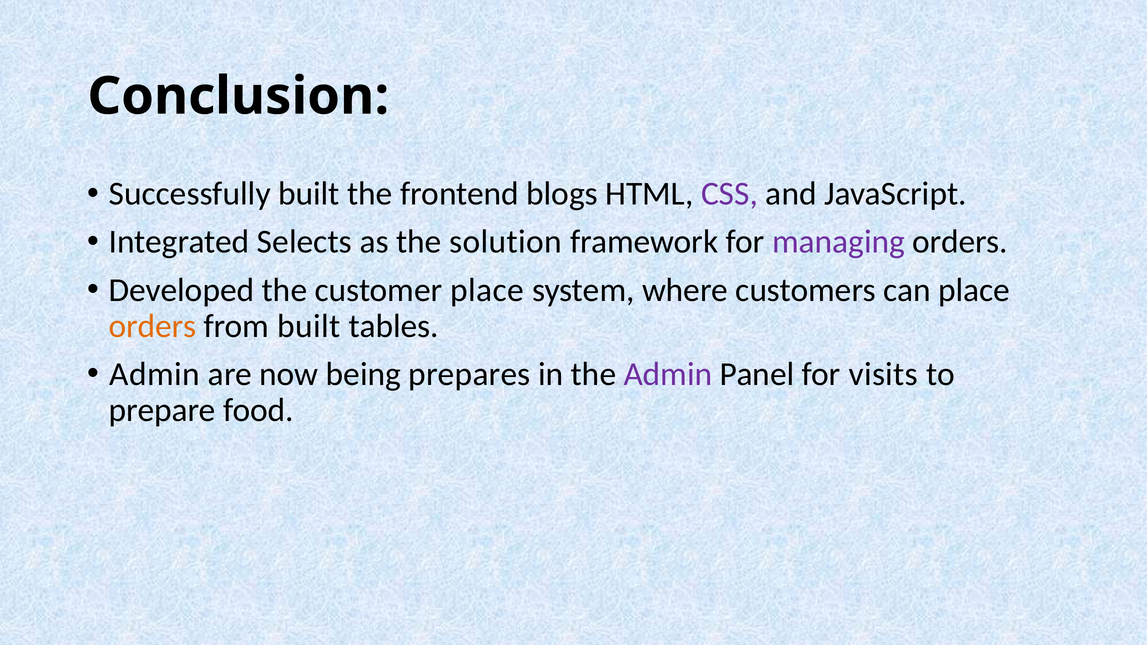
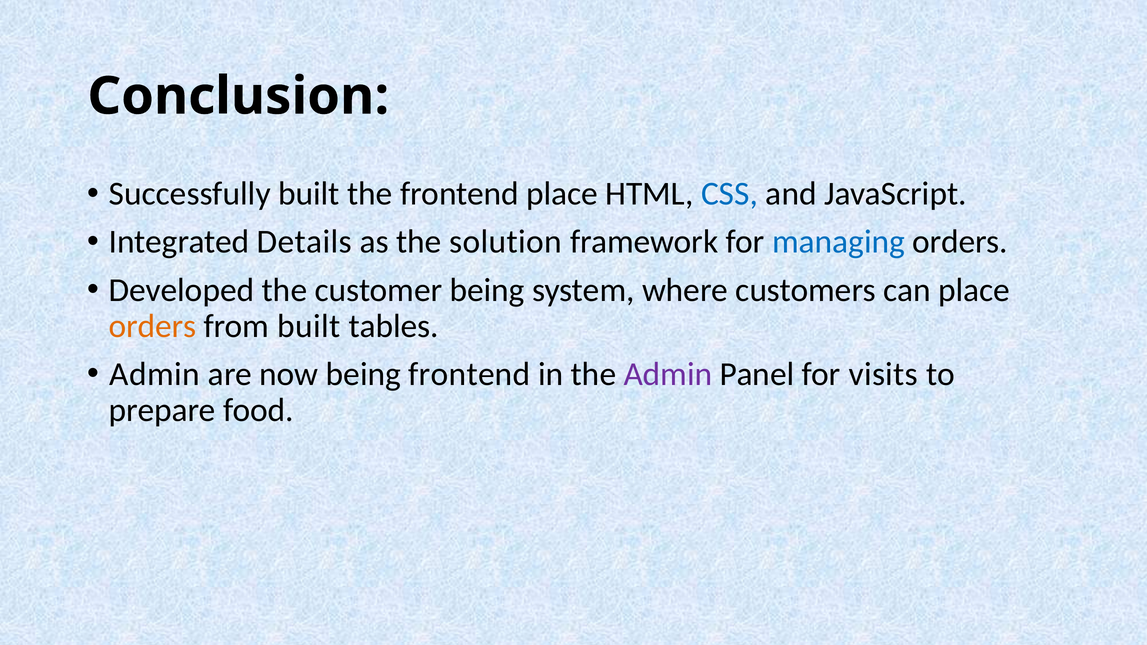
frontend blogs: blogs -> place (562, 194)
CSS colour: purple -> blue (730, 194)
Selects: Selects -> Details (304, 242)
managing colour: purple -> blue (838, 242)
customer place: place -> being (487, 290)
being prepares: prepares -> frontend (469, 374)
